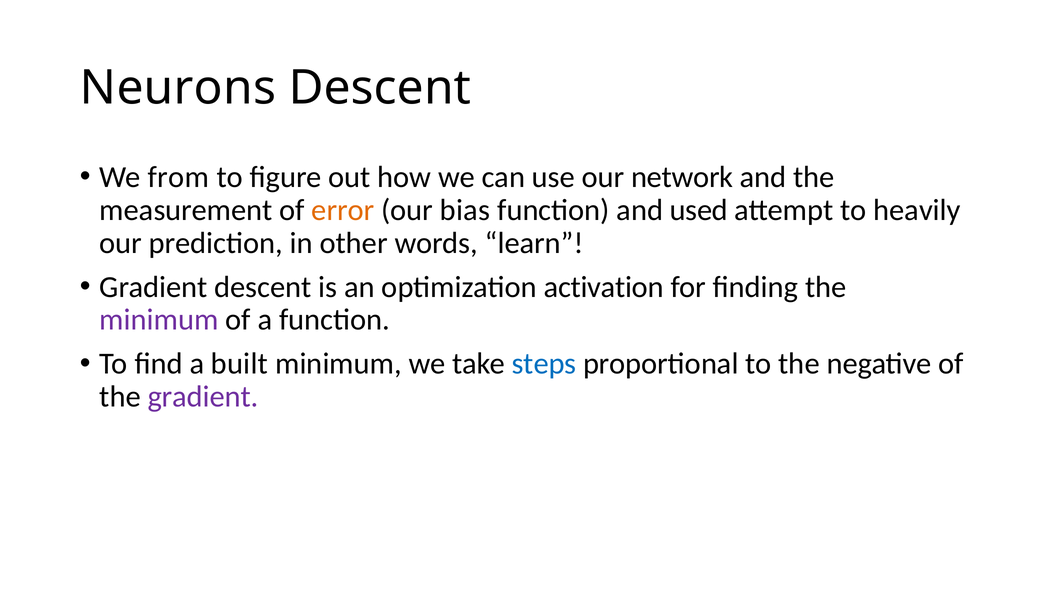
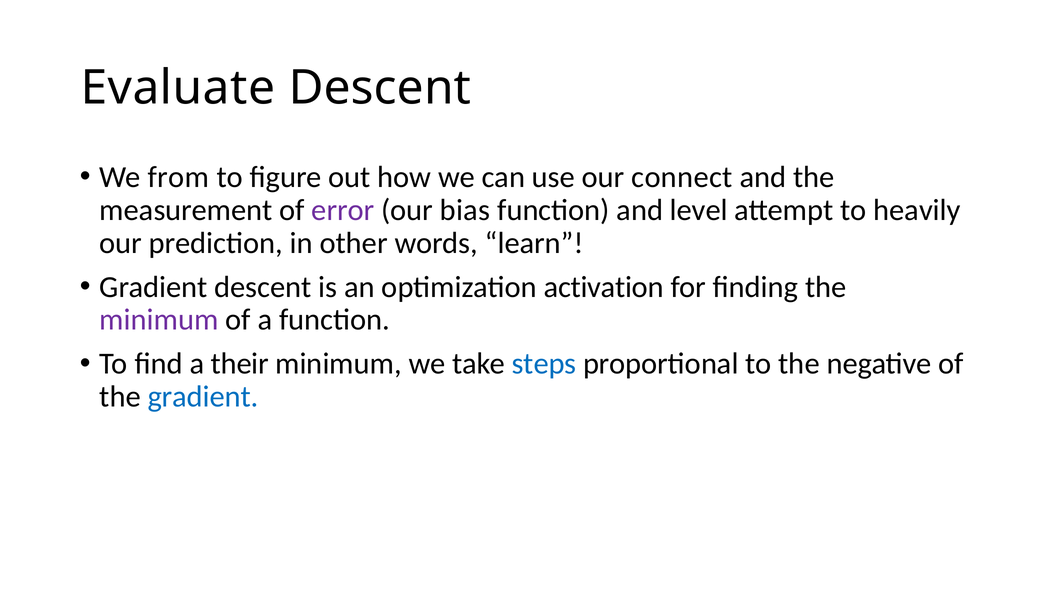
Neurons: Neurons -> Evaluate (178, 88)
network: network -> connect (682, 177)
error colour: orange -> purple (343, 210)
used: used -> level (699, 210)
built: built -> their (240, 364)
gradient colour: purple -> blue (203, 397)
